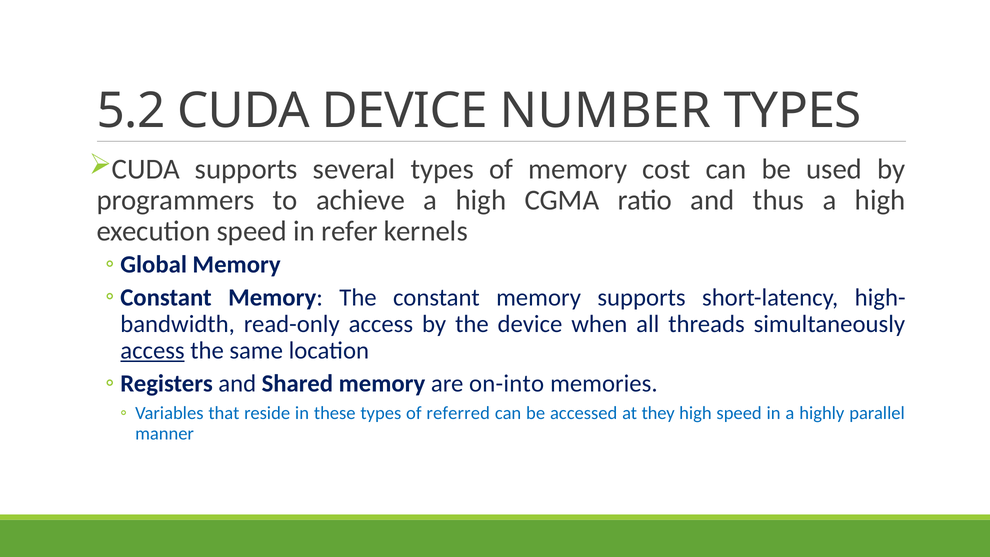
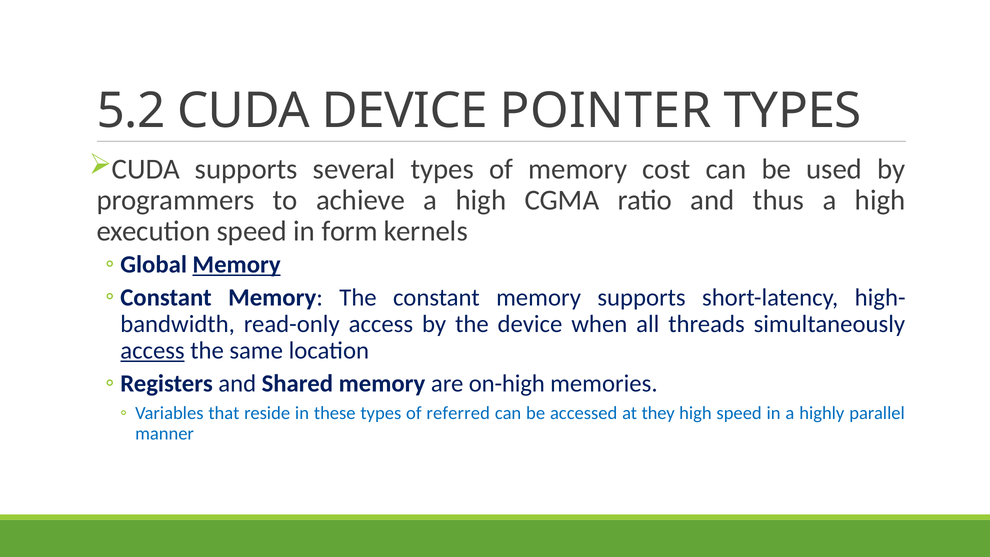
NUMBER: NUMBER -> POINTER (605, 111)
refer: refer -> form (350, 231)
Memory underline: none -> present (237, 264)
on-into: on-into -> on-high (507, 384)
